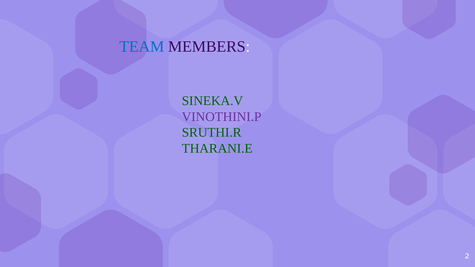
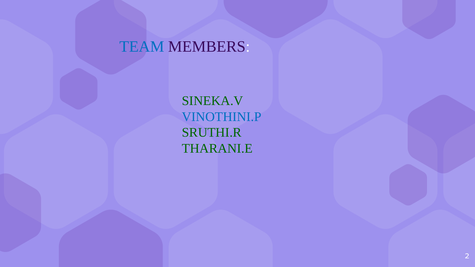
VINOTHINI.P colour: purple -> blue (222, 117)
